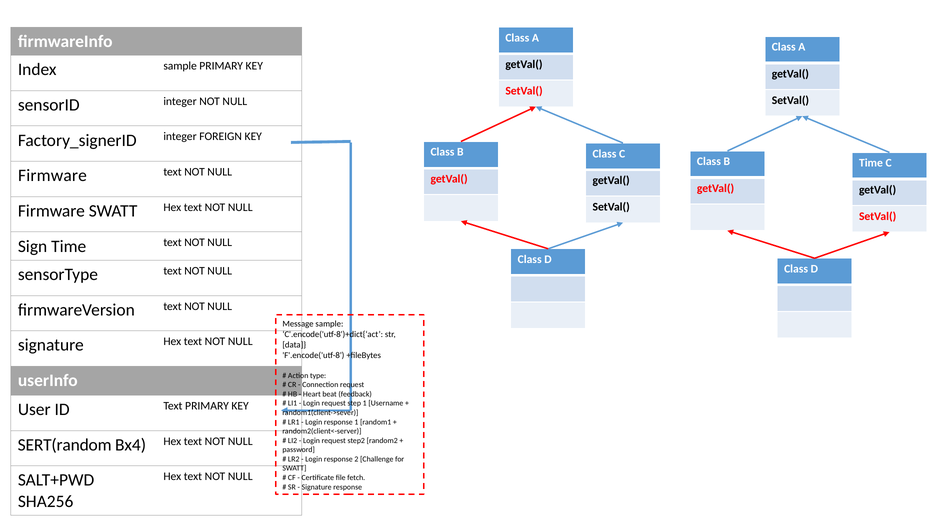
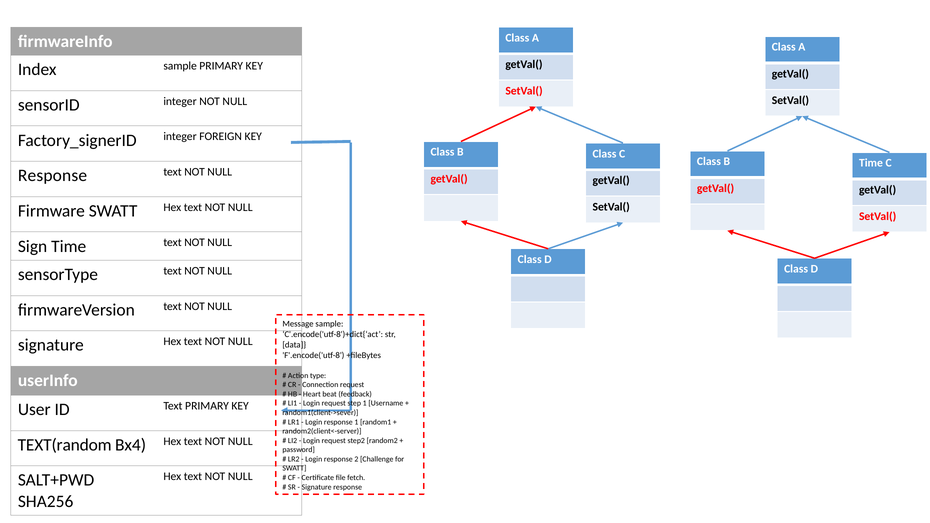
Firmware: Firmware -> Response (52, 176)
SERT(random: SERT(random -> TEXT(random (65, 445)
